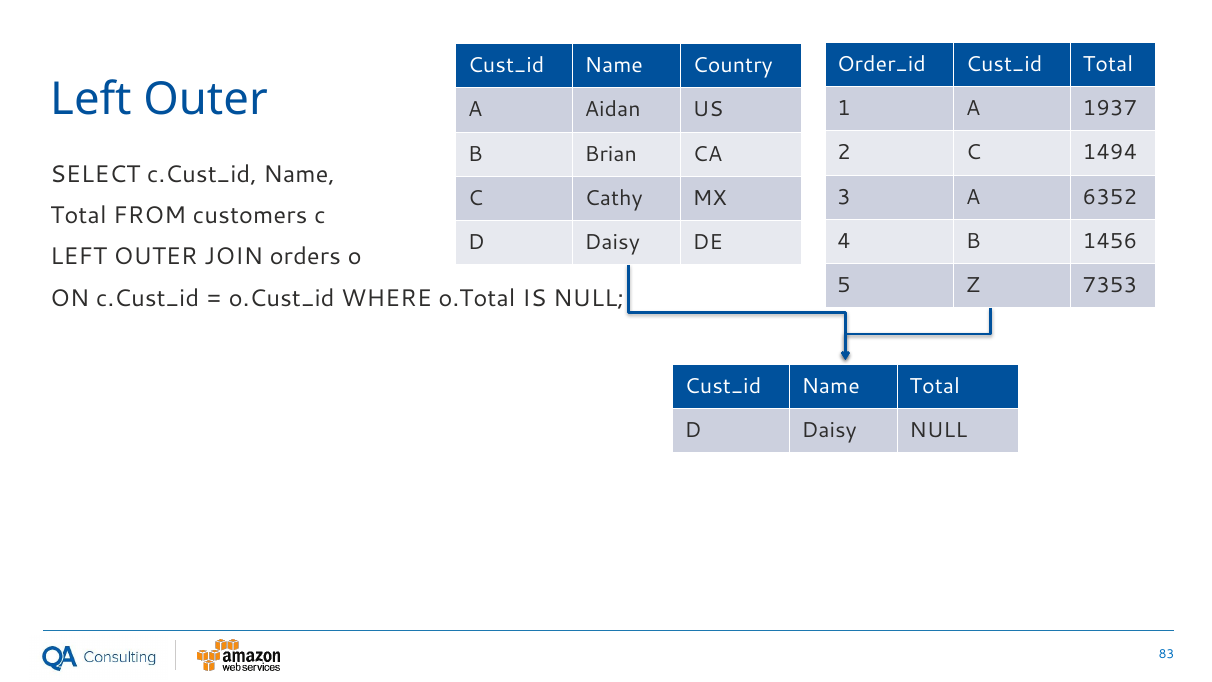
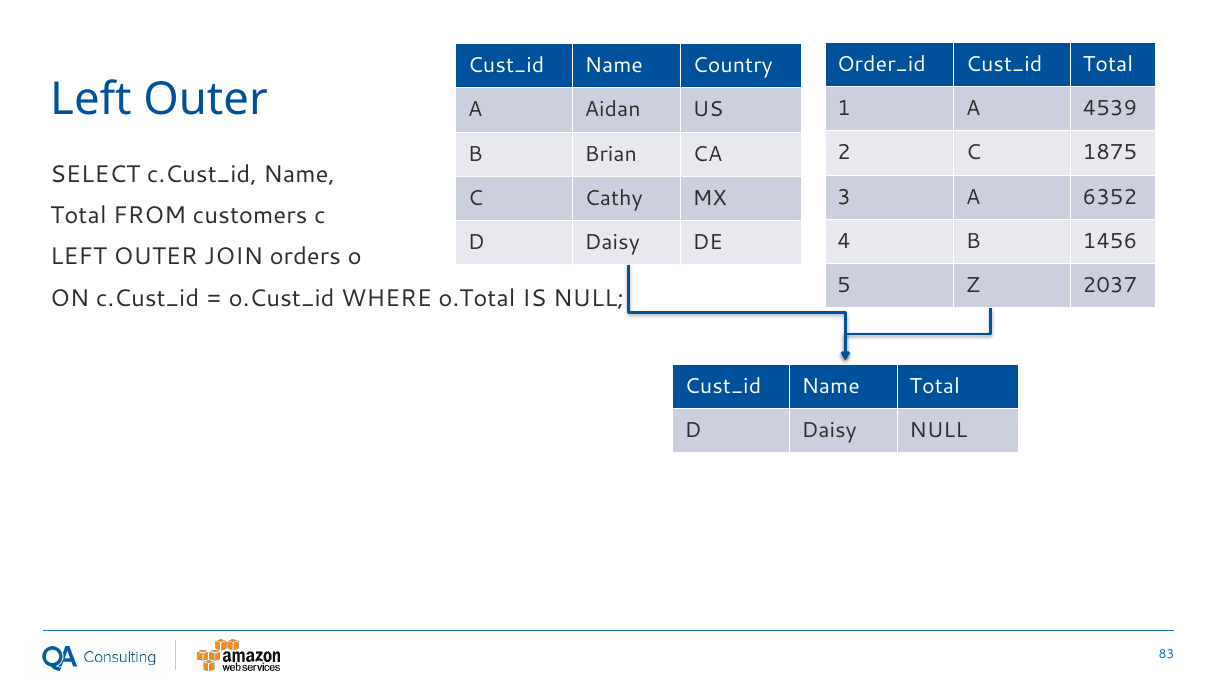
1937: 1937 -> 4539 (1110, 108)
1494: 1494 -> 1875 (1110, 153)
7353: 7353 -> 2037 (1110, 285)
